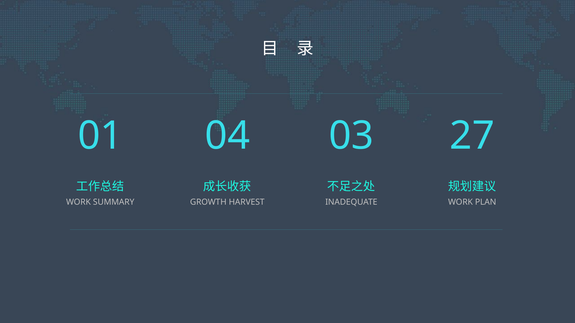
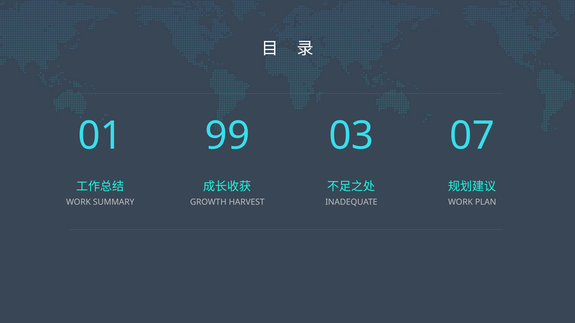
04: 04 -> 99 (227, 136)
27: 27 -> 07 (472, 136)
